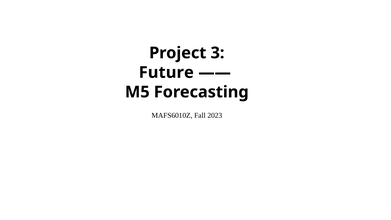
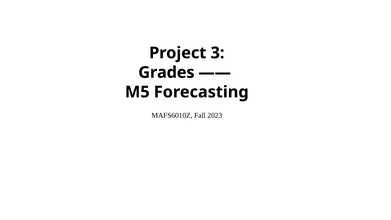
Future: Future -> Grades (166, 72)
